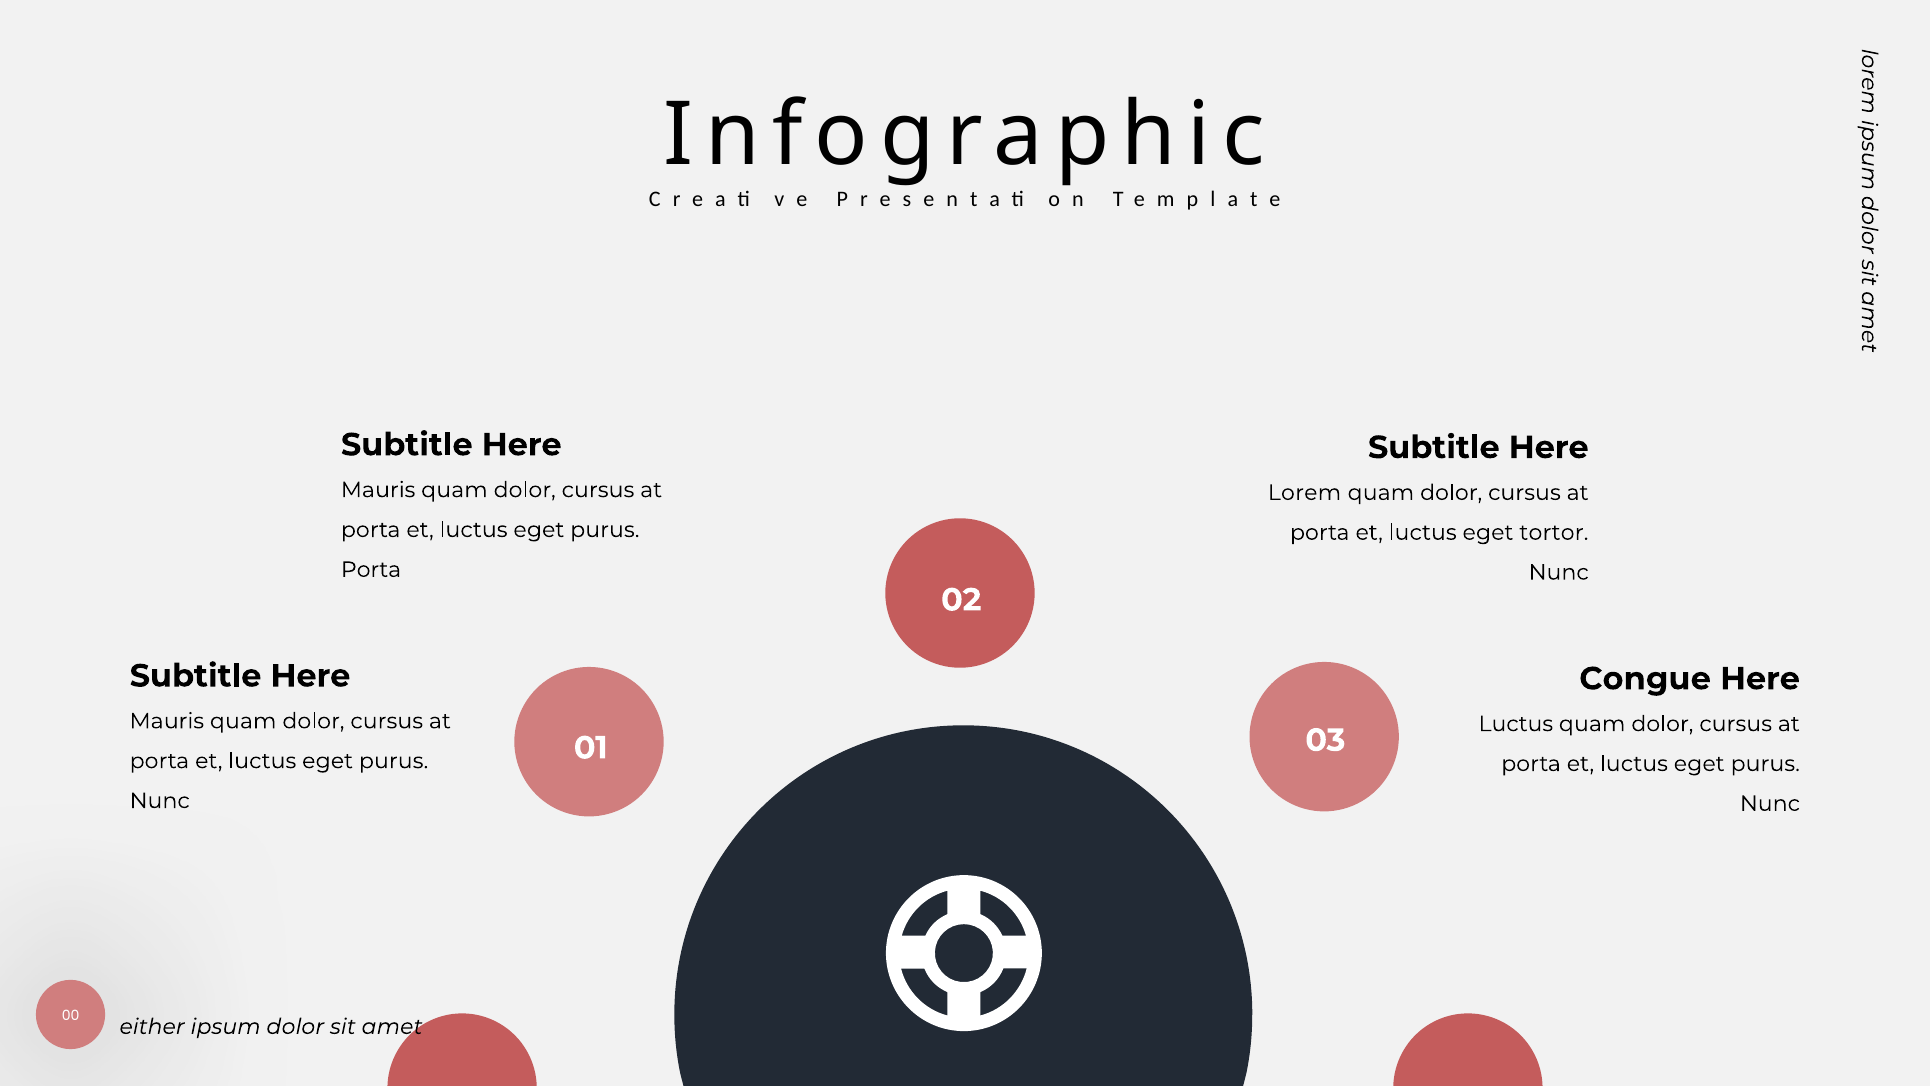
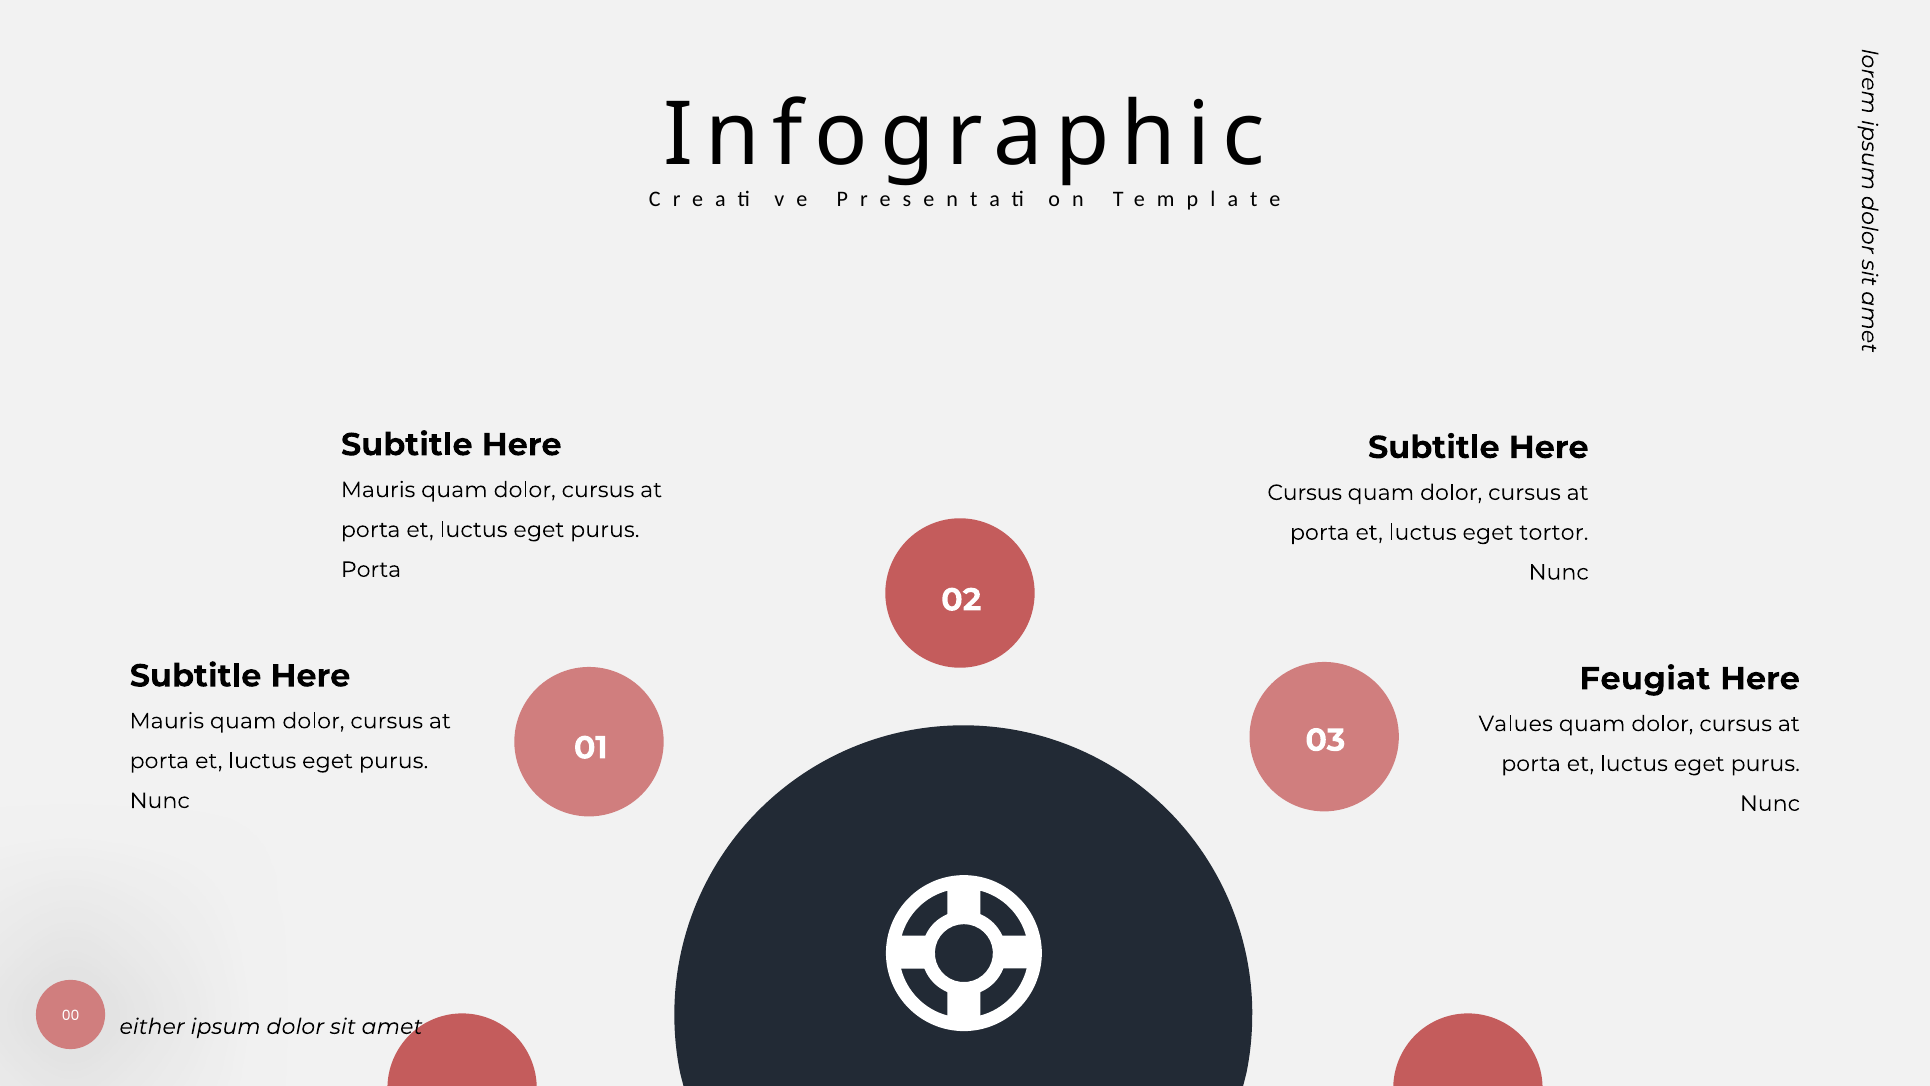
Lorem: Lorem -> Cursus (1305, 492)
Congue: Congue -> Feugiat (1645, 678)
Luctus: Luctus -> Values (1516, 724)
